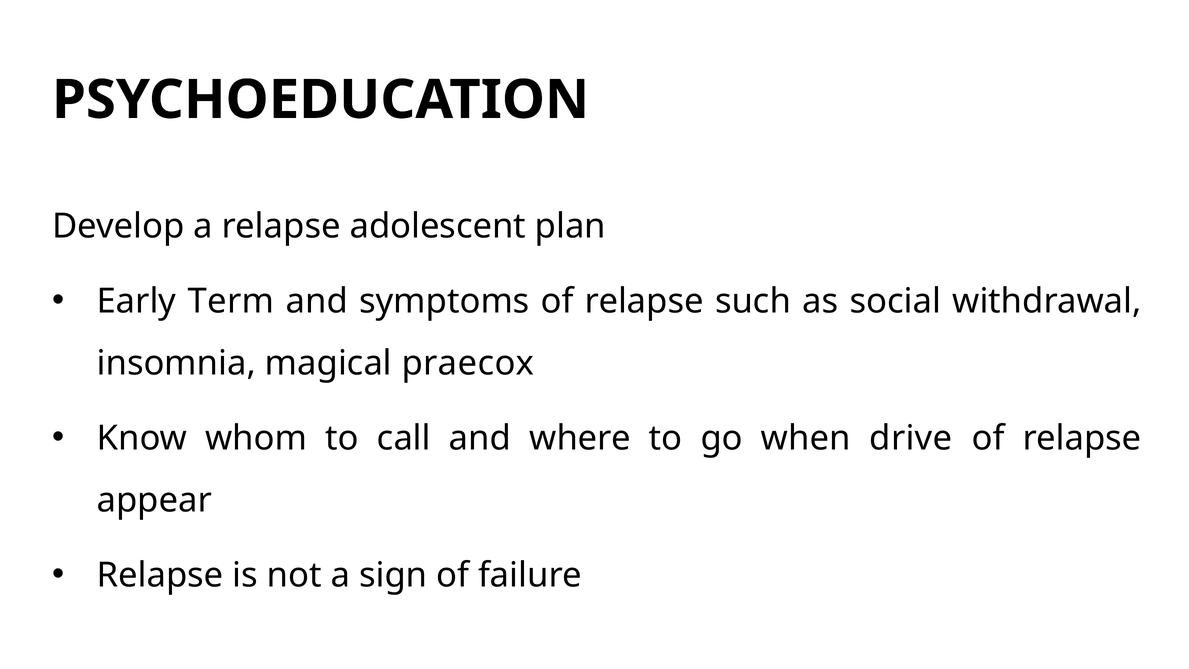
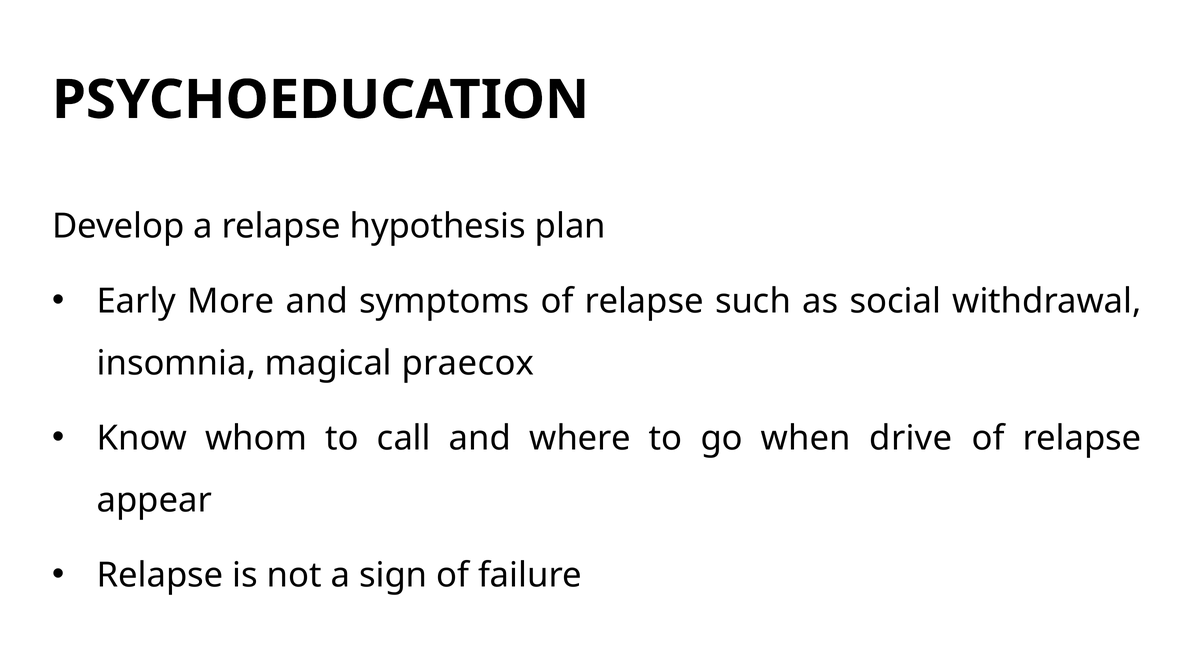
adolescent: adolescent -> hypothesis (438, 226)
Term: Term -> More (231, 301)
